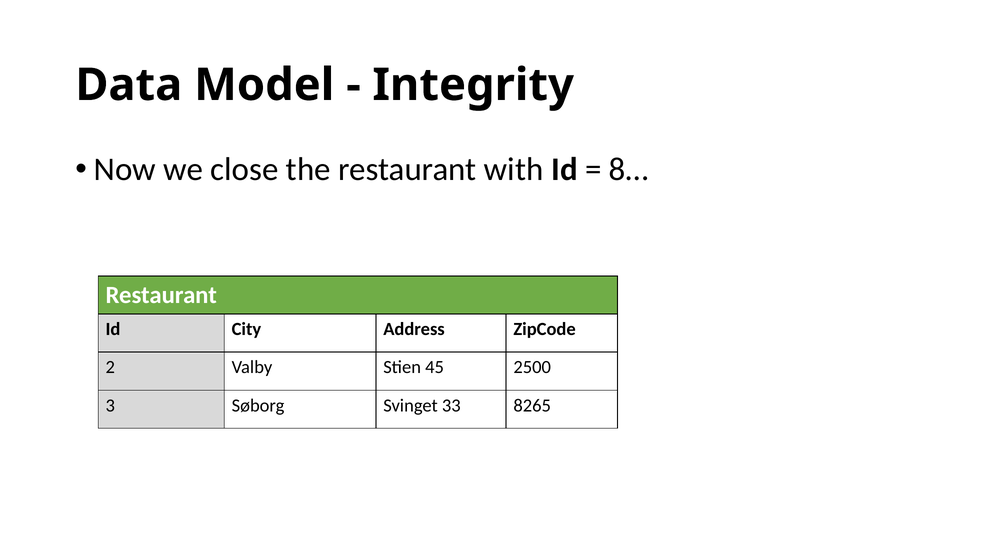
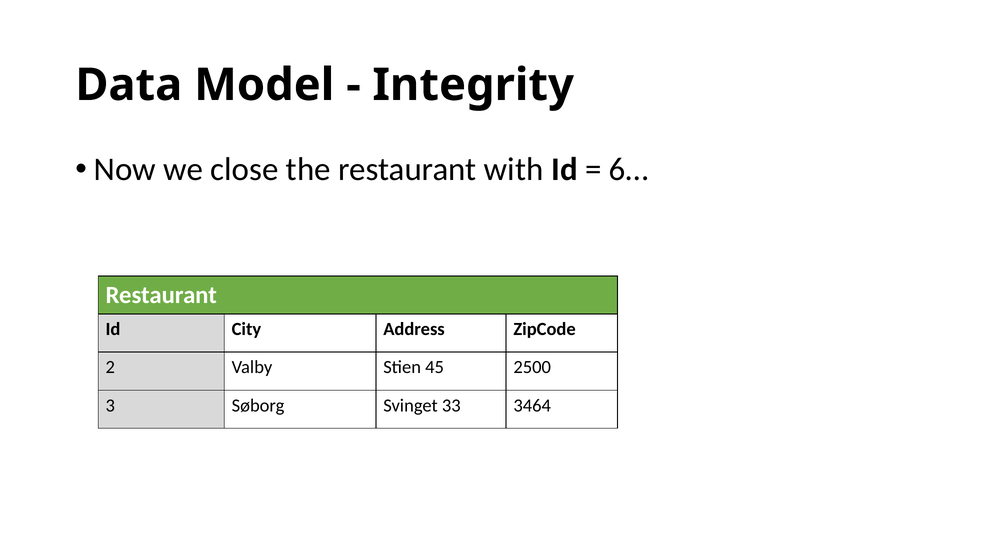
8…: 8… -> 6… (629, 169)
8265: 8265 -> 3464 (532, 405)
